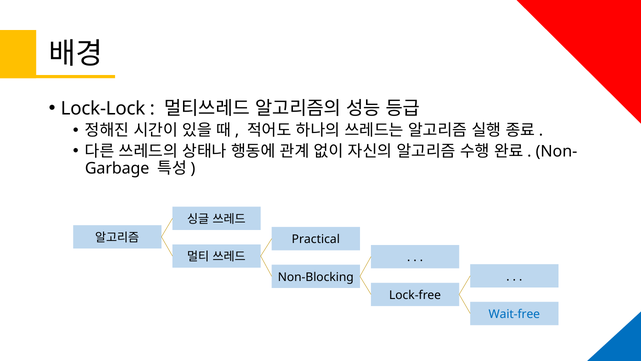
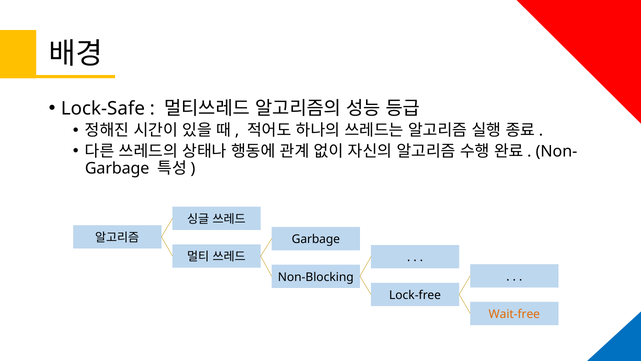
Lock-Lock: Lock-Lock -> Lock-Safe (103, 108)
Practical: Practical -> Garbage (316, 239)
Wait-free colour: blue -> orange (514, 314)
